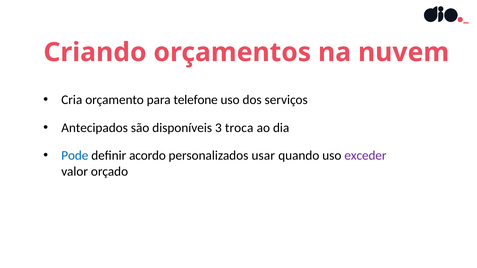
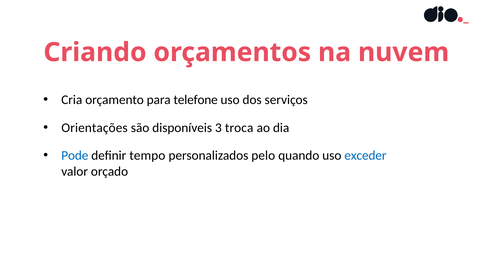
Antecipados: Antecipados -> Orientações (95, 128)
acordo: acordo -> tempo (147, 156)
usar: usar -> pelo (263, 156)
exceder colour: purple -> blue (365, 156)
